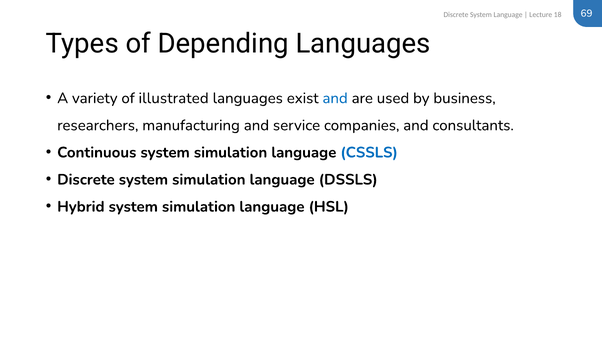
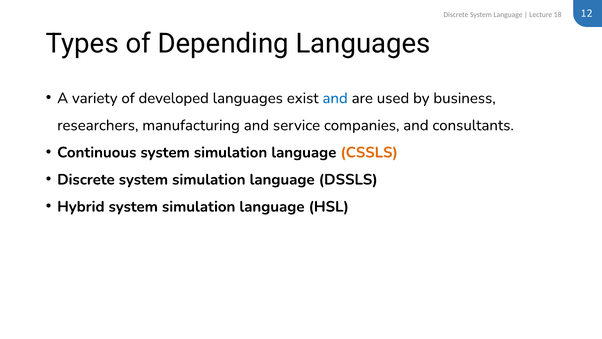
69: 69 -> 12 (587, 13)
illustrated: illustrated -> developed (174, 98)
CSSLS colour: blue -> orange (369, 152)
